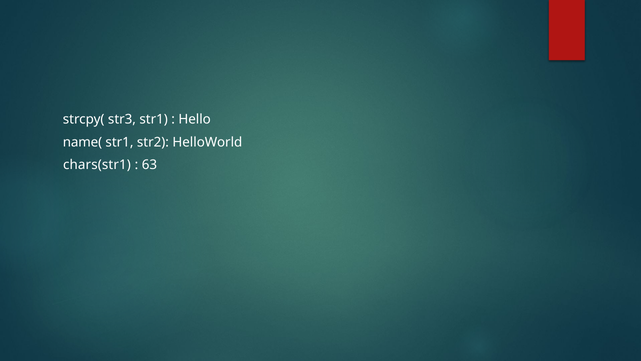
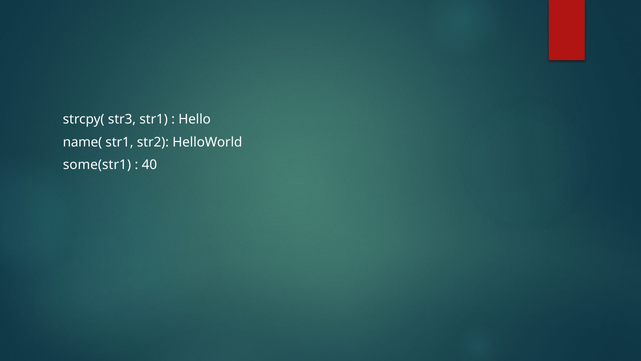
chars(str1: chars(str1 -> some(str1 (97, 165)
63: 63 -> 40 (149, 165)
